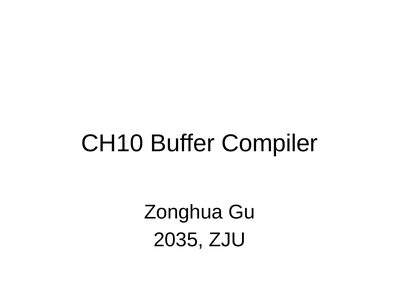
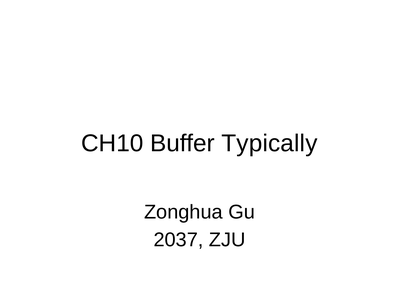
Compiler: Compiler -> Typically (269, 143)
2035: 2035 -> 2037 (178, 240)
